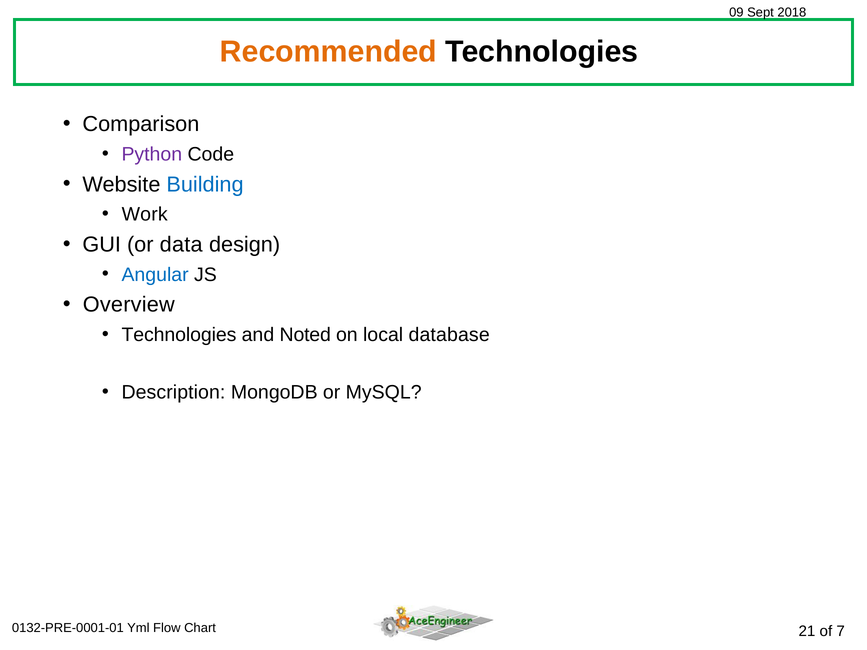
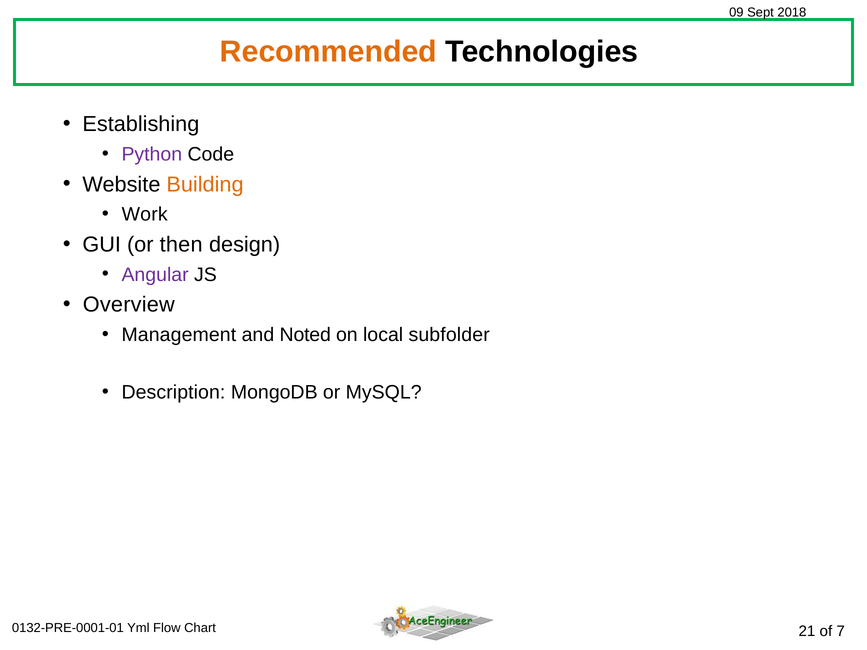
Comparison: Comparison -> Establishing (141, 124)
Building colour: blue -> orange (205, 184)
data: data -> then (181, 245)
Angular colour: blue -> purple (155, 275)
Technologies: Technologies -> Management (179, 335)
database: database -> subfolder (449, 335)
